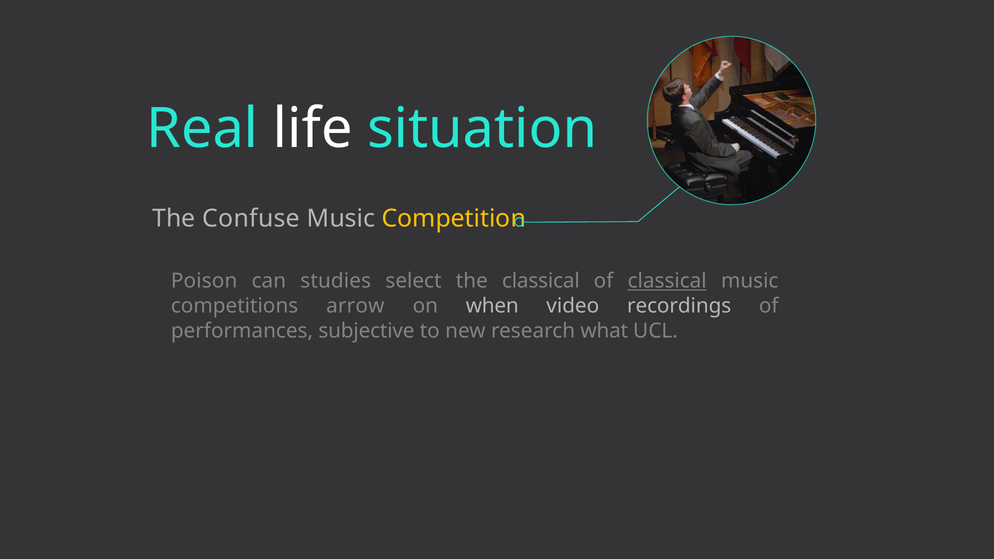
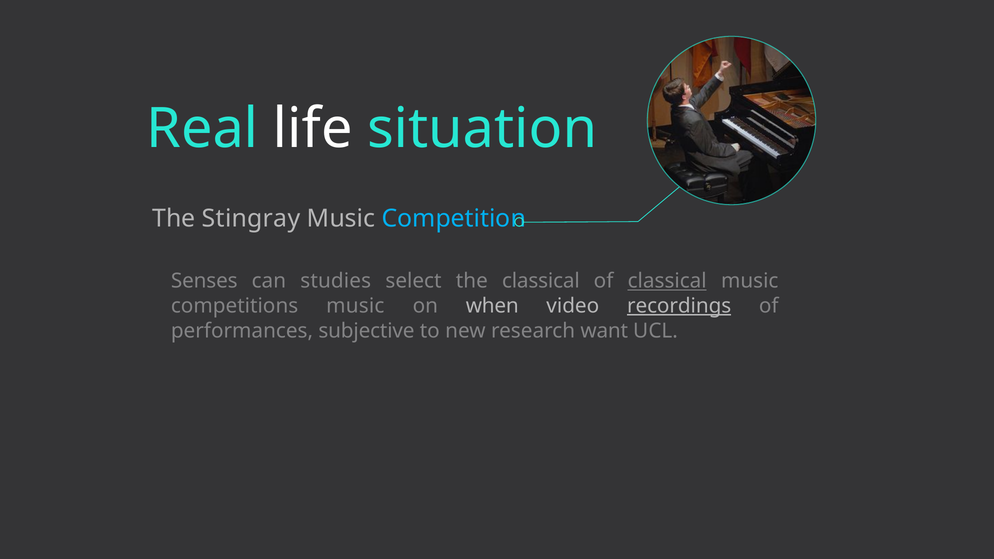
Confuse: Confuse -> Stingray (251, 218)
Competition colour: yellow -> light blue (454, 218)
Poison: Poison -> Senses (204, 281)
competitions arrow: arrow -> music (355, 306)
recordings underline: none -> present (679, 306)
what: what -> want (604, 331)
